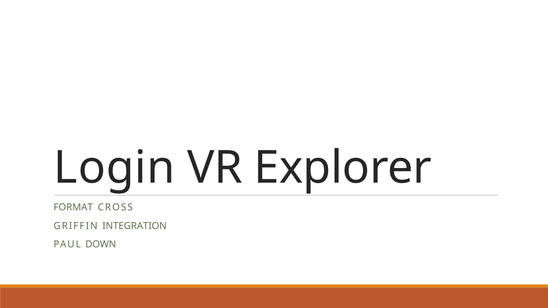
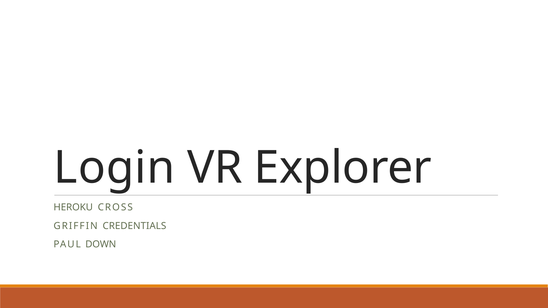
FORMAT: FORMAT -> HEROKU (73, 208)
INTEGRATION: INTEGRATION -> CREDENTIALS (134, 226)
